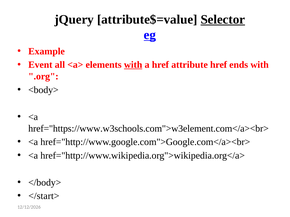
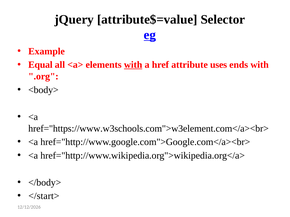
Selector underline: present -> none (223, 19)
Event: Event -> Equal (40, 65)
attribute href: href -> uses (219, 65)
